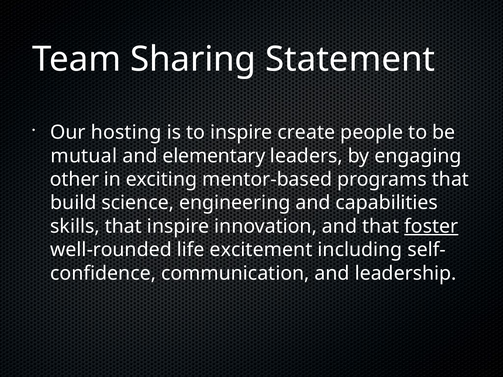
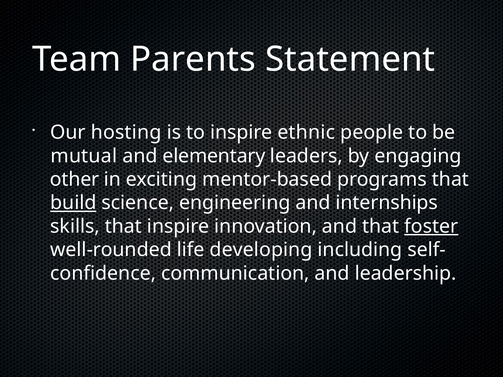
Sharing: Sharing -> Parents (193, 59)
create: create -> ethnic (306, 133)
build underline: none -> present (73, 203)
capabilities: capabilities -> internships (387, 203)
excitement: excitement -> developing (261, 250)
